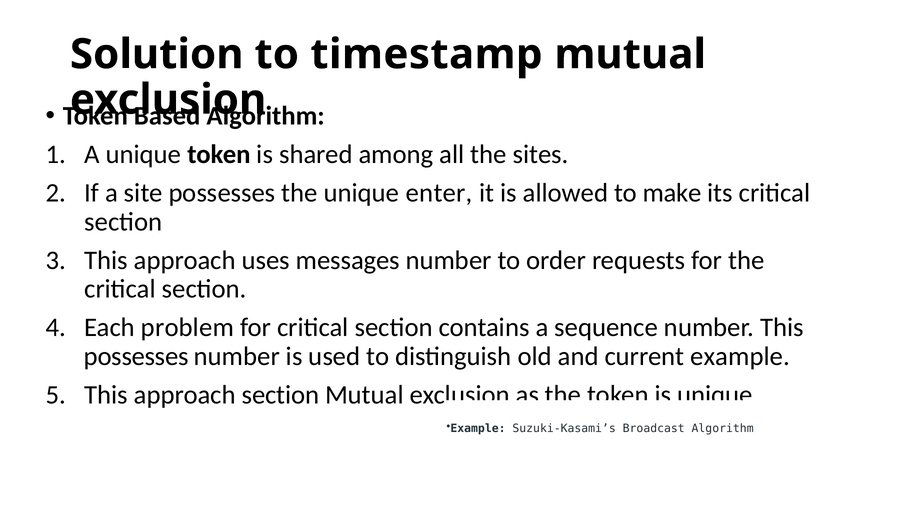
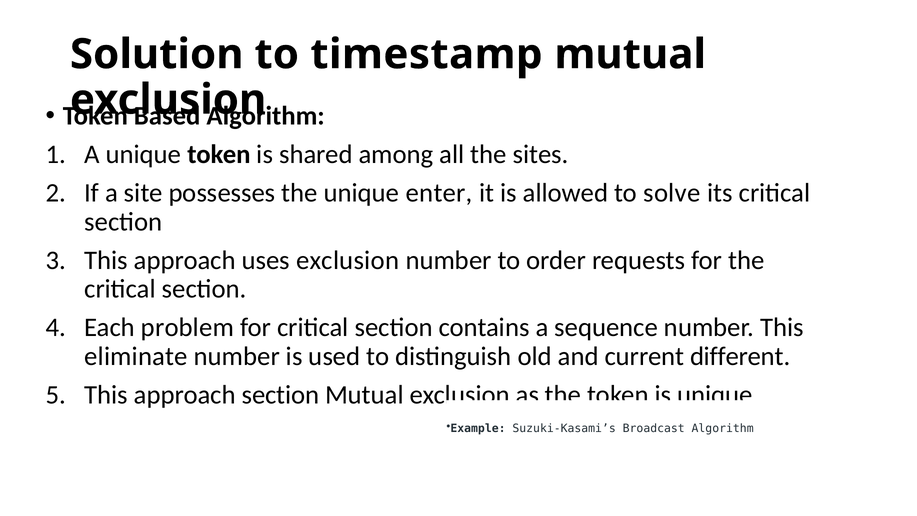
make: make -> solve (672, 193)
uses messages: messages -> exclusion (348, 260)
possesses: possesses -> eliminate (136, 356)
current example: example -> different (740, 356)
